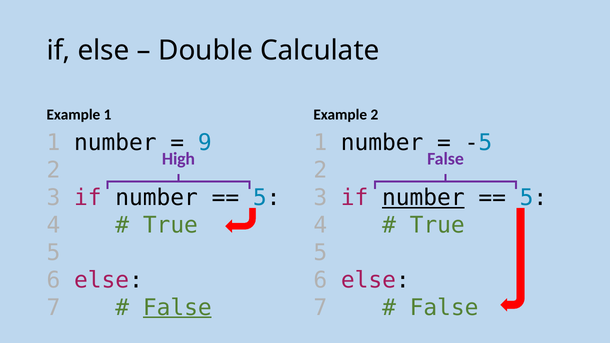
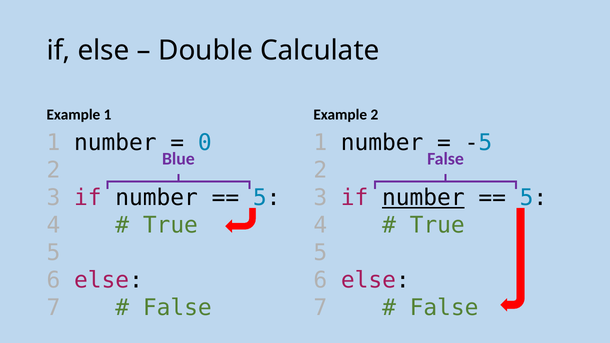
9: 9 -> 0 (205, 143)
High: High -> Blue (178, 159)
False underline: present -> none (177, 308)
